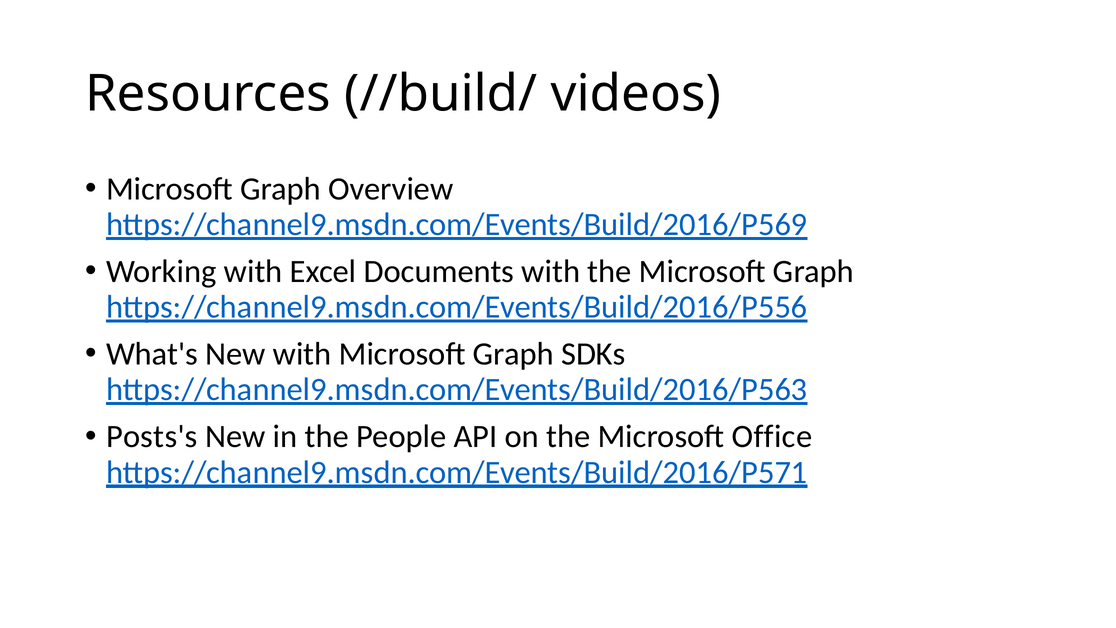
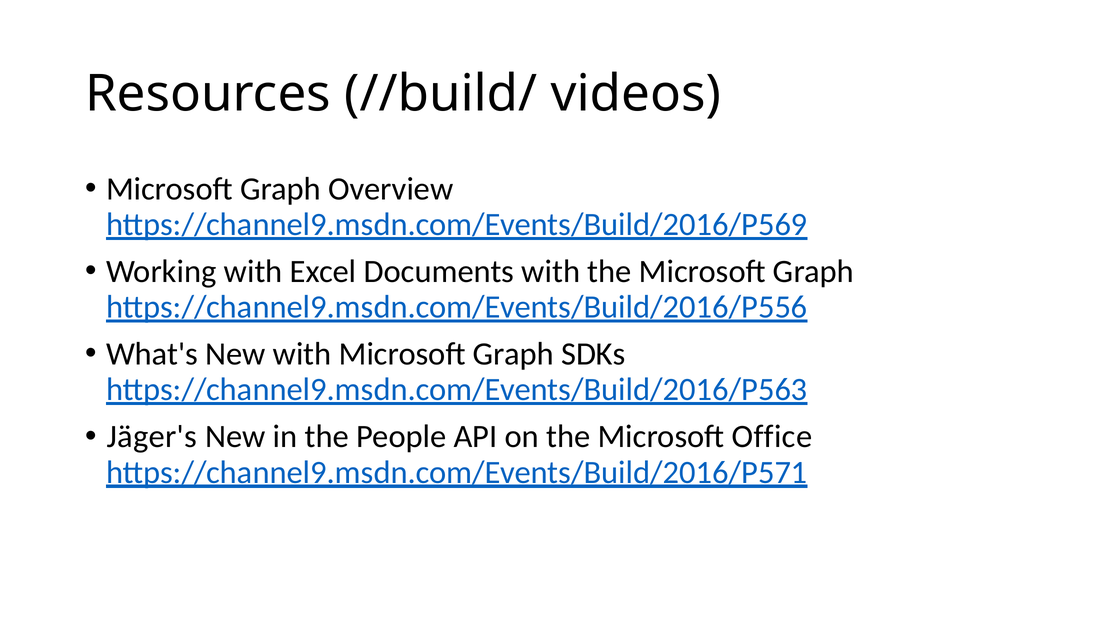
Posts's: Posts's -> Jäger's (152, 436)
